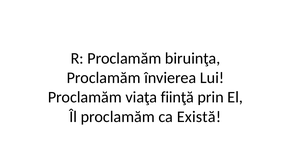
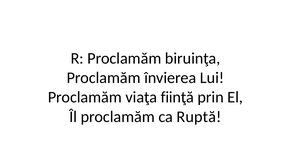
Există: Există -> Ruptă (199, 116)
